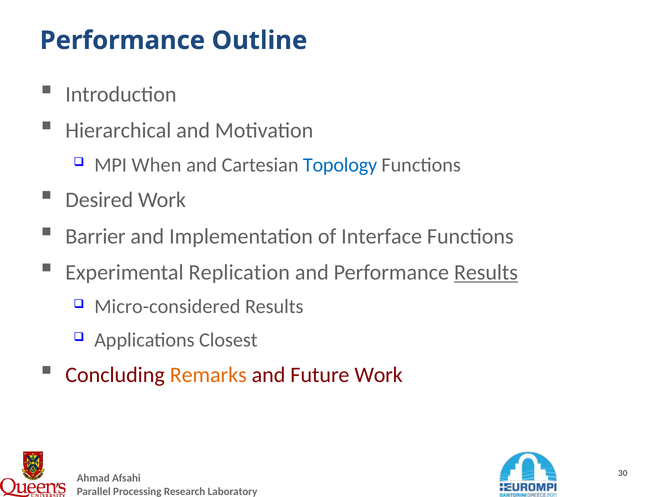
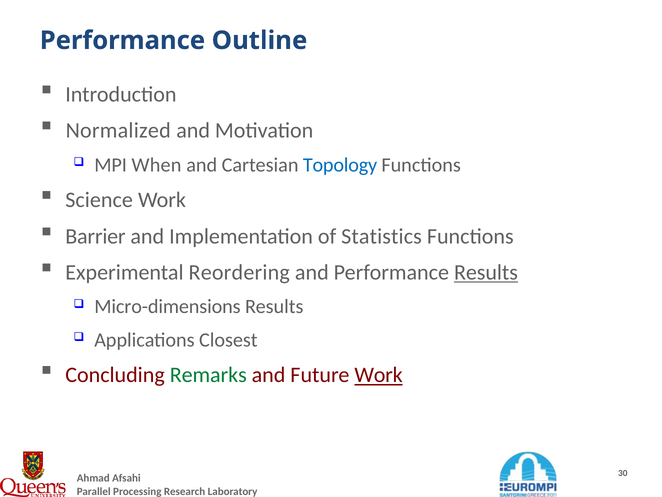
Hierarchical: Hierarchical -> Normalized (118, 131)
Desired: Desired -> Science (99, 200)
Interface: Interface -> Statistics (382, 236)
Replication: Replication -> Reordering (239, 272)
Micro-considered: Micro-considered -> Micro-dimensions (167, 306)
Remarks colour: orange -> green (208, 375)
Work underline: none -> present (379, 375)
